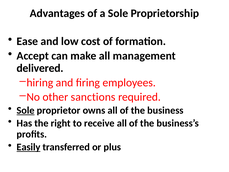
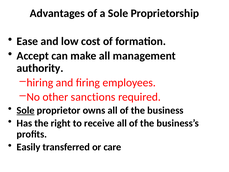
delivered: delivered -> authority (40, 68)
Easily underline: present -> none (28, 147)
plus: plus -> care (112, 147)
